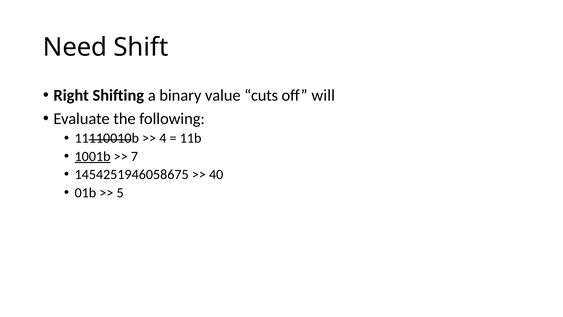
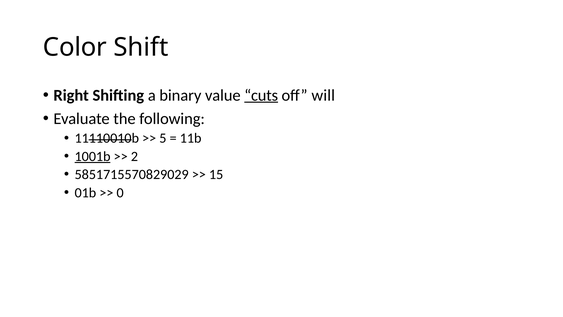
Need: Need -> Color (75, 47)
cuts underline: none -> present (261, 95)
4: 4 -> 5 (163, 138)
7: 7 -> 2 (134, 156)
1454251946058675: 1454251946058675 -> 5851715570829029 (132, 174)
40: 40 -> 15 (216, 174)
5: 5 -> 0 (120, 192)
